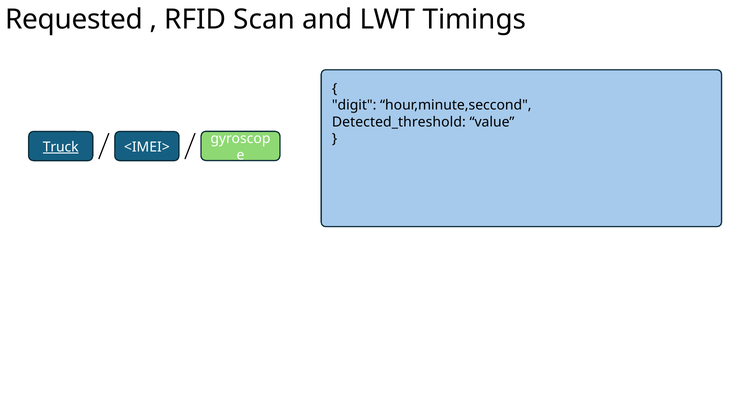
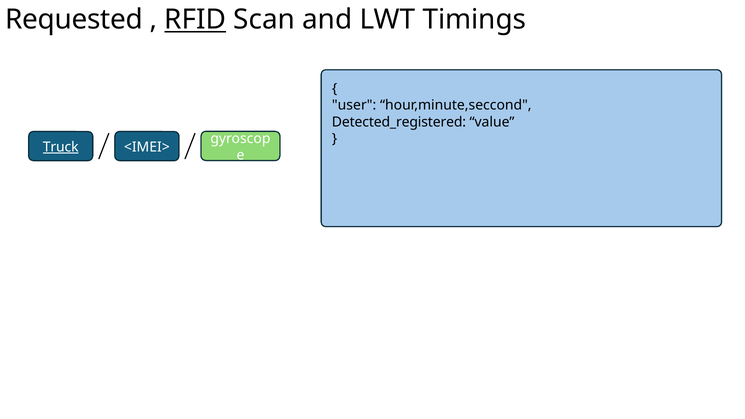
RFID underline: none -> present (195, 20)
digit: digit -> user (354, 105)
Detected_threshold: Detected_threshold -> Detected_registered (399, 122)
